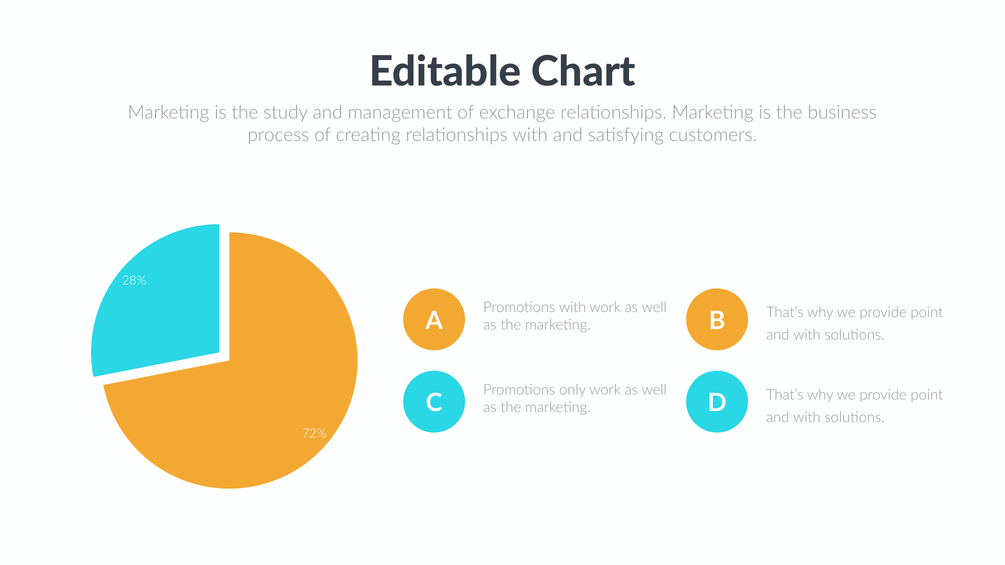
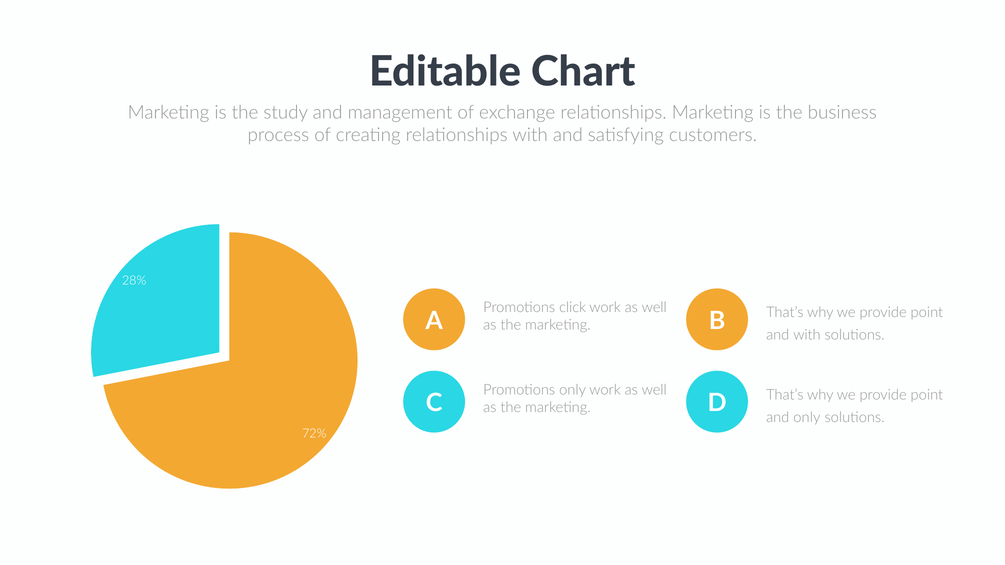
Promotions with: with -> click (573, 308)
with: with -> only (807, 418)
